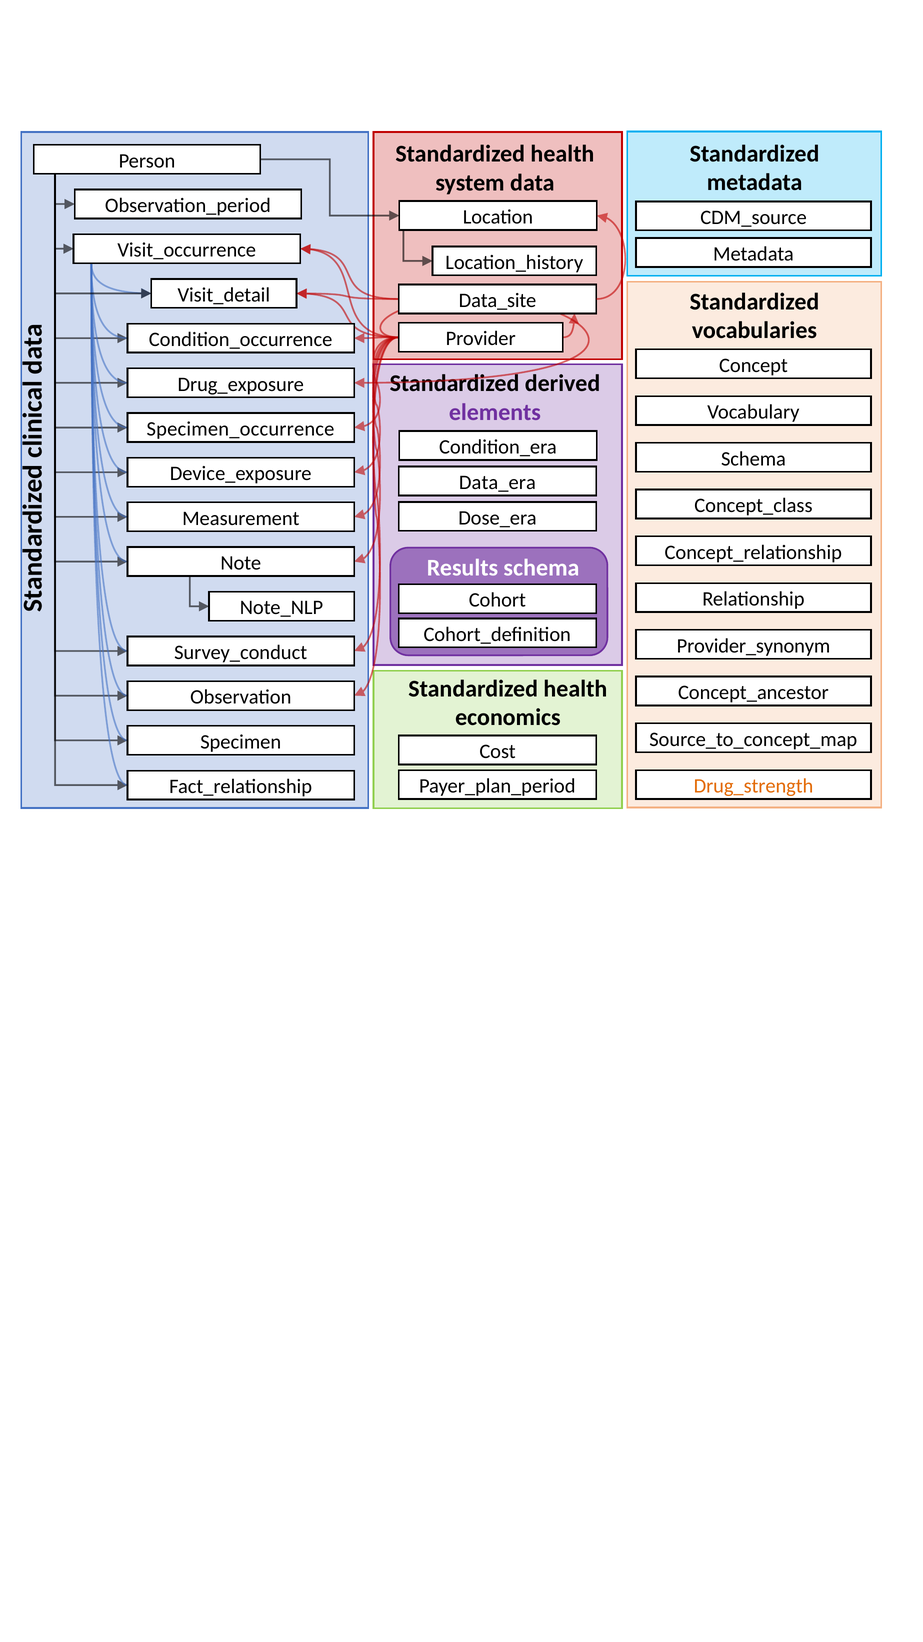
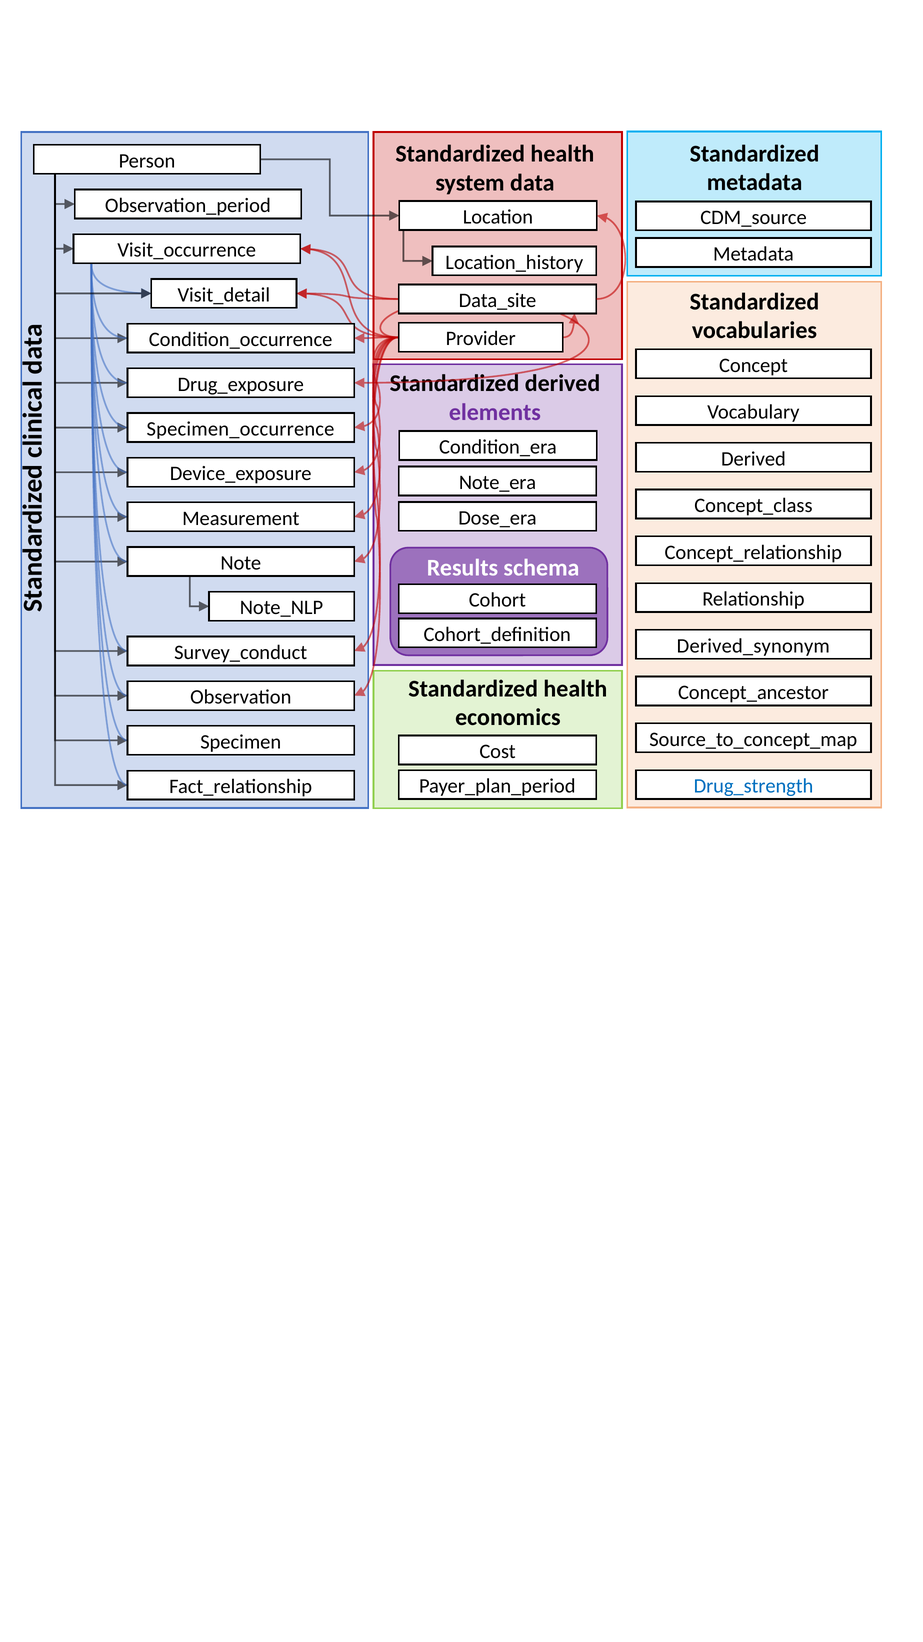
Schema: Schema -> Derived (753, 458)
Data_era: Data_era -> Note_era (498, 482)
Provider_synonym: Provider_synonym -> Derived_synonym (753, 645)
Drug_strength colour: orange -> blue (753, 786)
